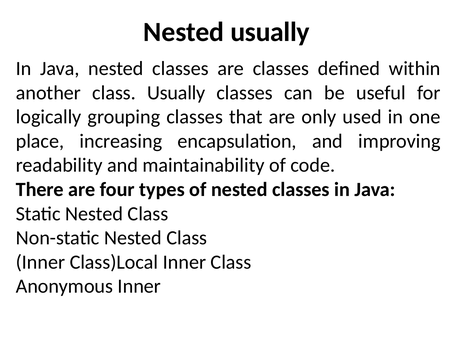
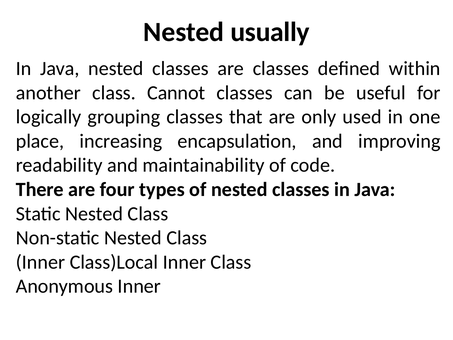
class Usually: Usually -> Cannot (176, 93)
